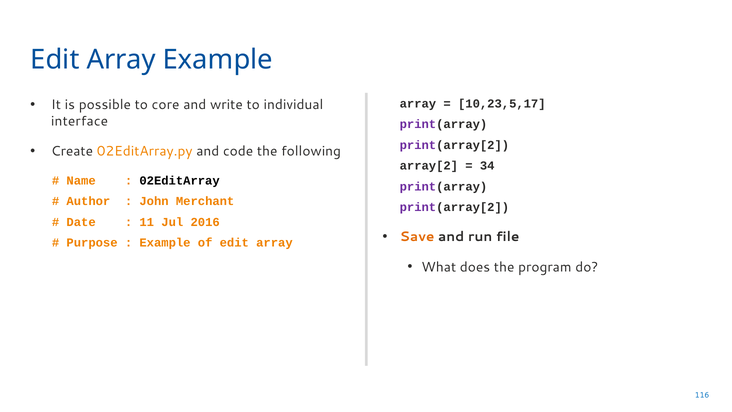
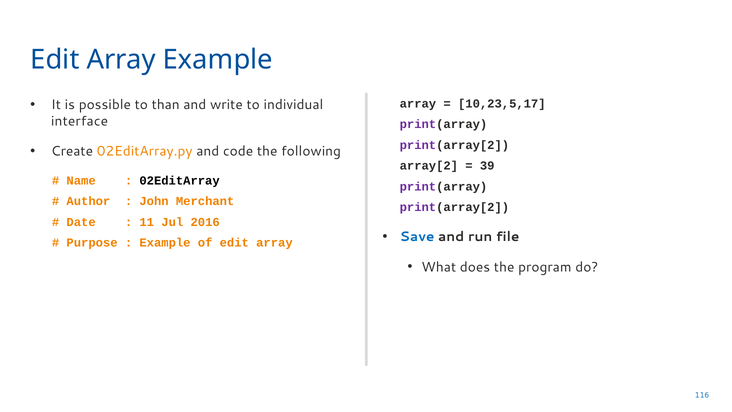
core: core -> than (166, 105)
34: 34 -> 39 (487, 166)
Save colour: orange -> blue (417, 237)
